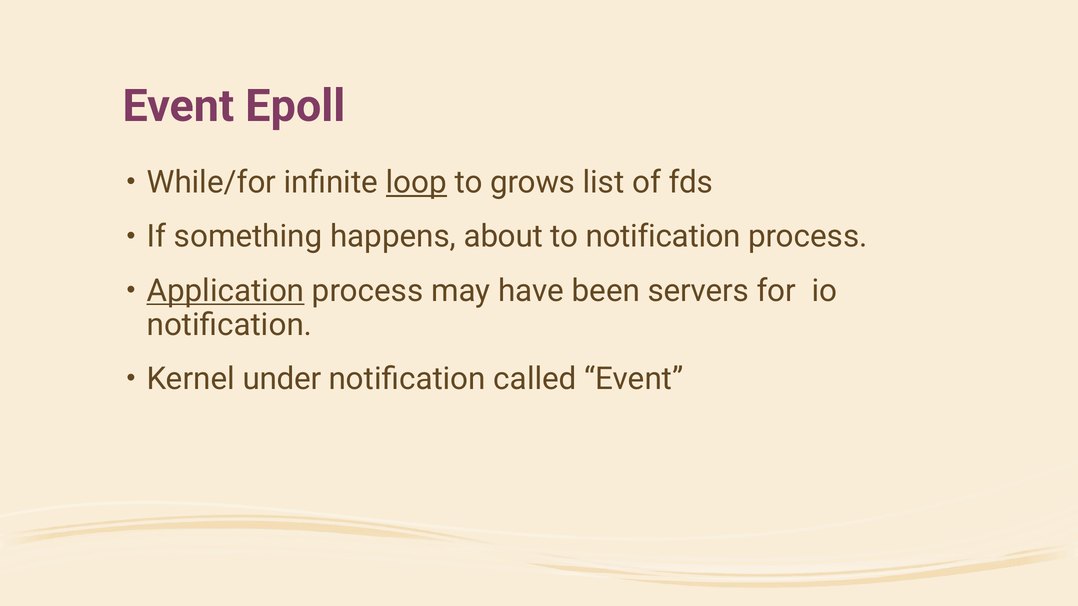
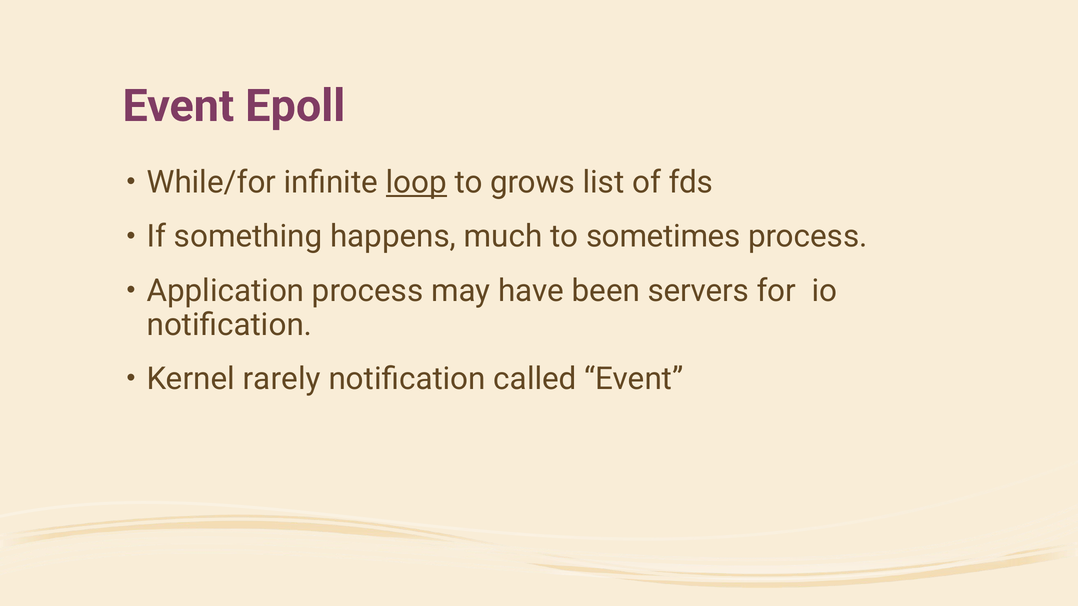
about: about -> much (503, 237)
to notification: notification -> sometimes (663, 237)
Application underline: present -> none (226, 291)
under: under -> rarely (282, 379)
